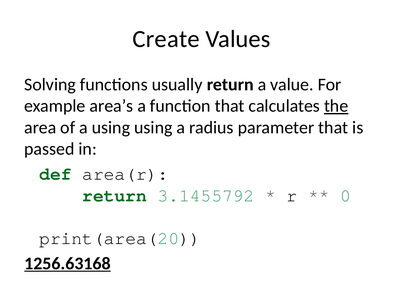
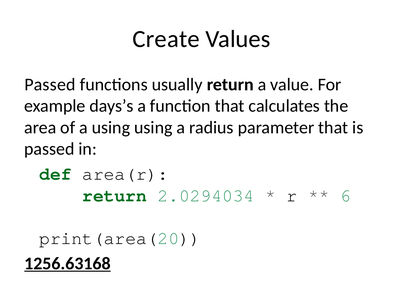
Solving: Solving -> Passed (50, 85)
area’s: area’s -> days’s (112, 106)
the underline: present -> none (336, 106)
3.1455792: 3.1455792 -> 2.0294034 (206, 196)
0: 0 -> 6 (346, 196)
